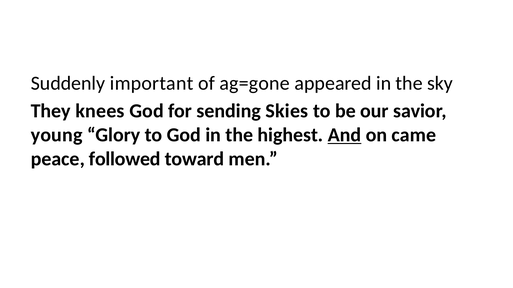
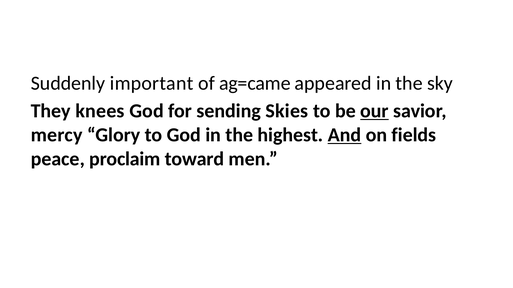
ag=gone: ag=gone -> ag=came (255, 83)
our underline: none -> present (374, 111)
young: young -> mercy (57, 135)
came: came -> fields (414, 135)
followed: followed -> proclaim (125, 159)
